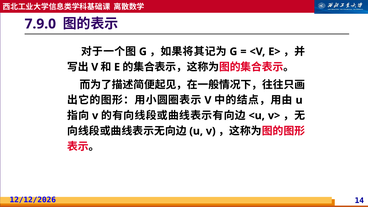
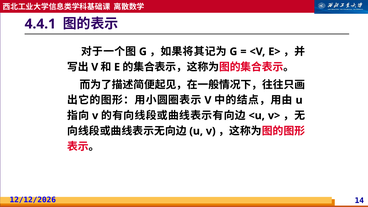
7.9.0: 7.9.0 -> 4.4.1 (40, 24)
